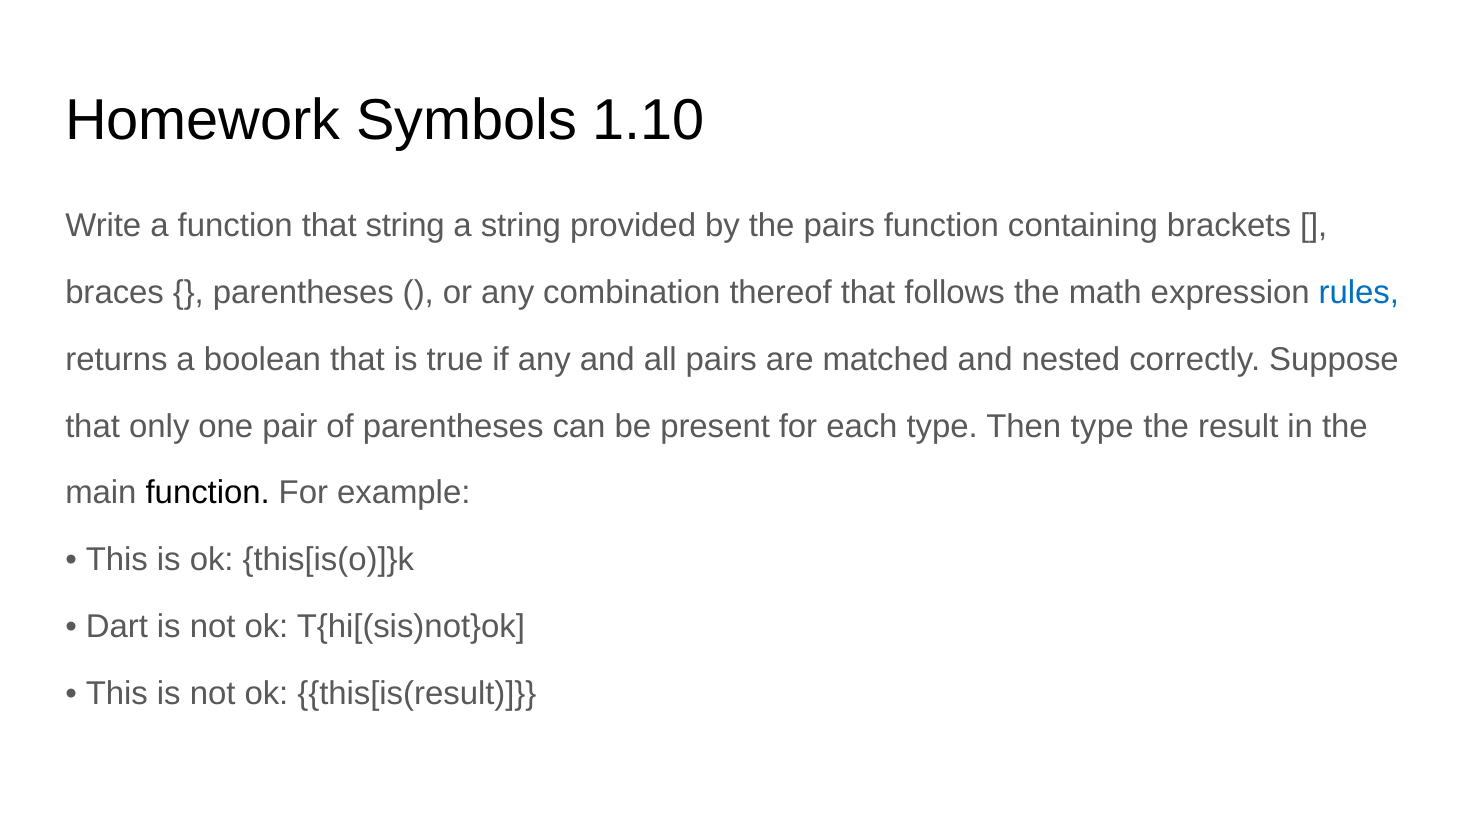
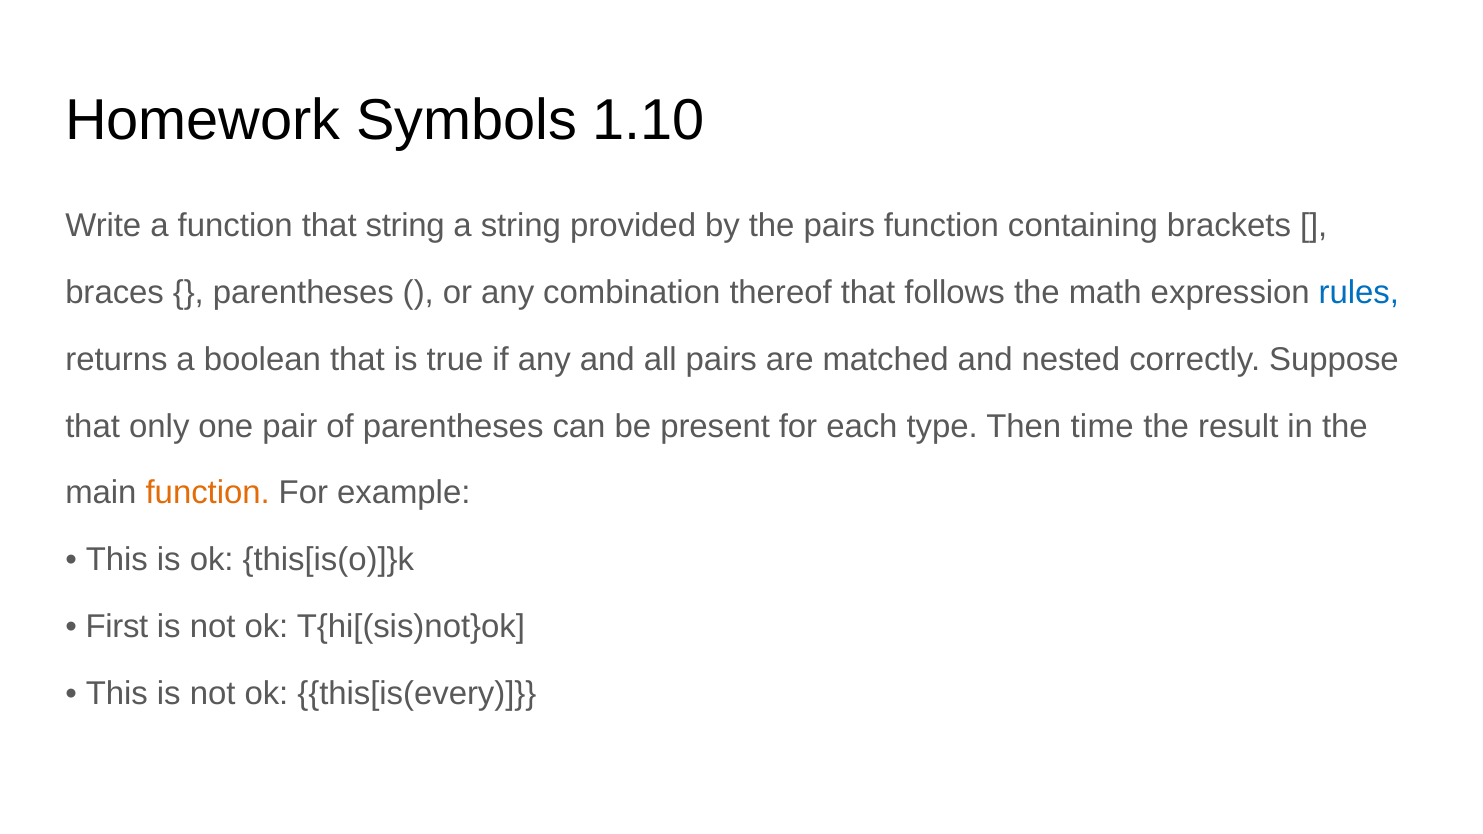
Then type: type -> time (1102, 426)
function colour: black -> orange (208, 493)
Dart: Dart -> First (117, 627)
this[is(result: this[is(result -> this[is(every (417, 694)
